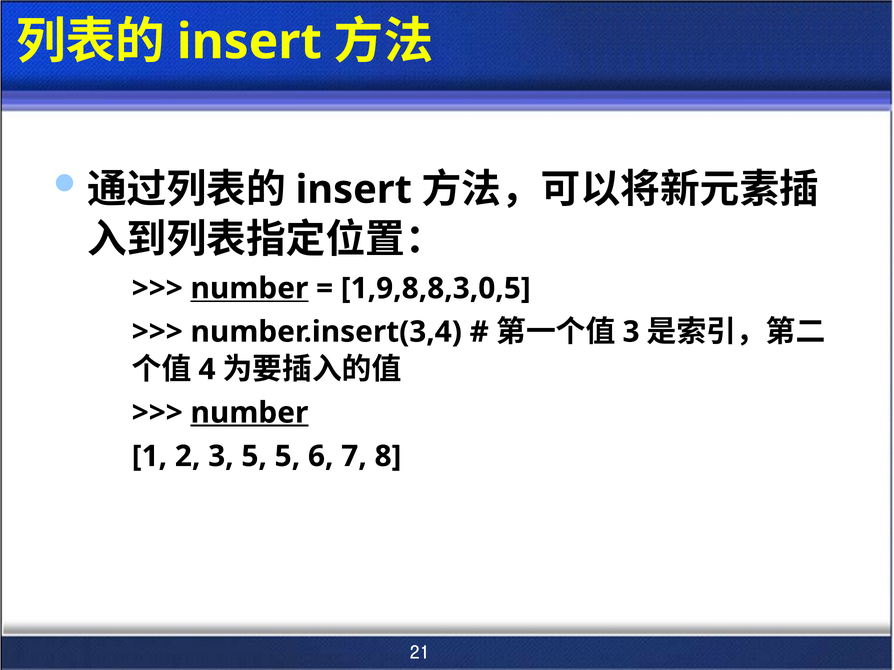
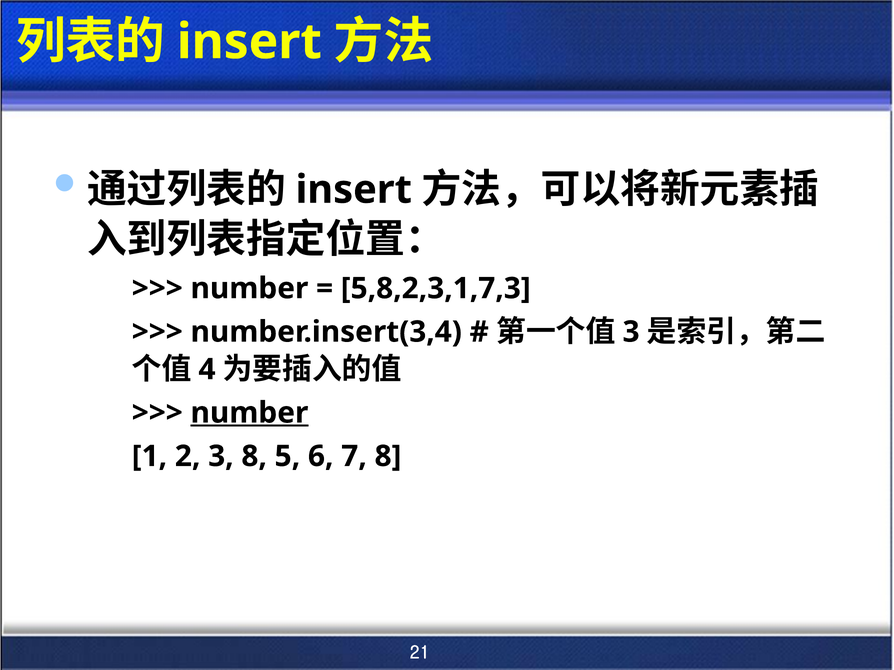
number underline: present -> none (249, 289)
1,9,8,8,3,0,5: 1,9,8,8,3,0,5 -> 5,8,2,3,1,7,3 (436, 289)
3 5: 5 -> 8 (254, 457)
